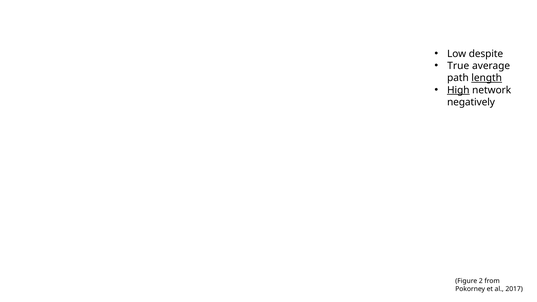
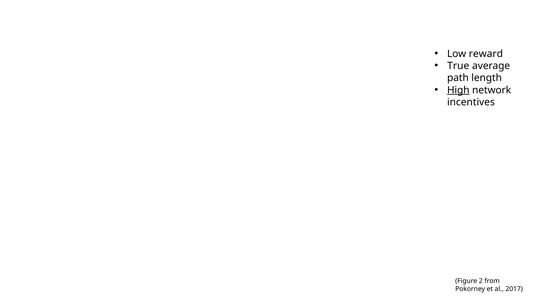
despite: despite -> reward (486, 54)
length underline: present -> none (487, 78)
negatively: negatively -> incentives (471, 102)
